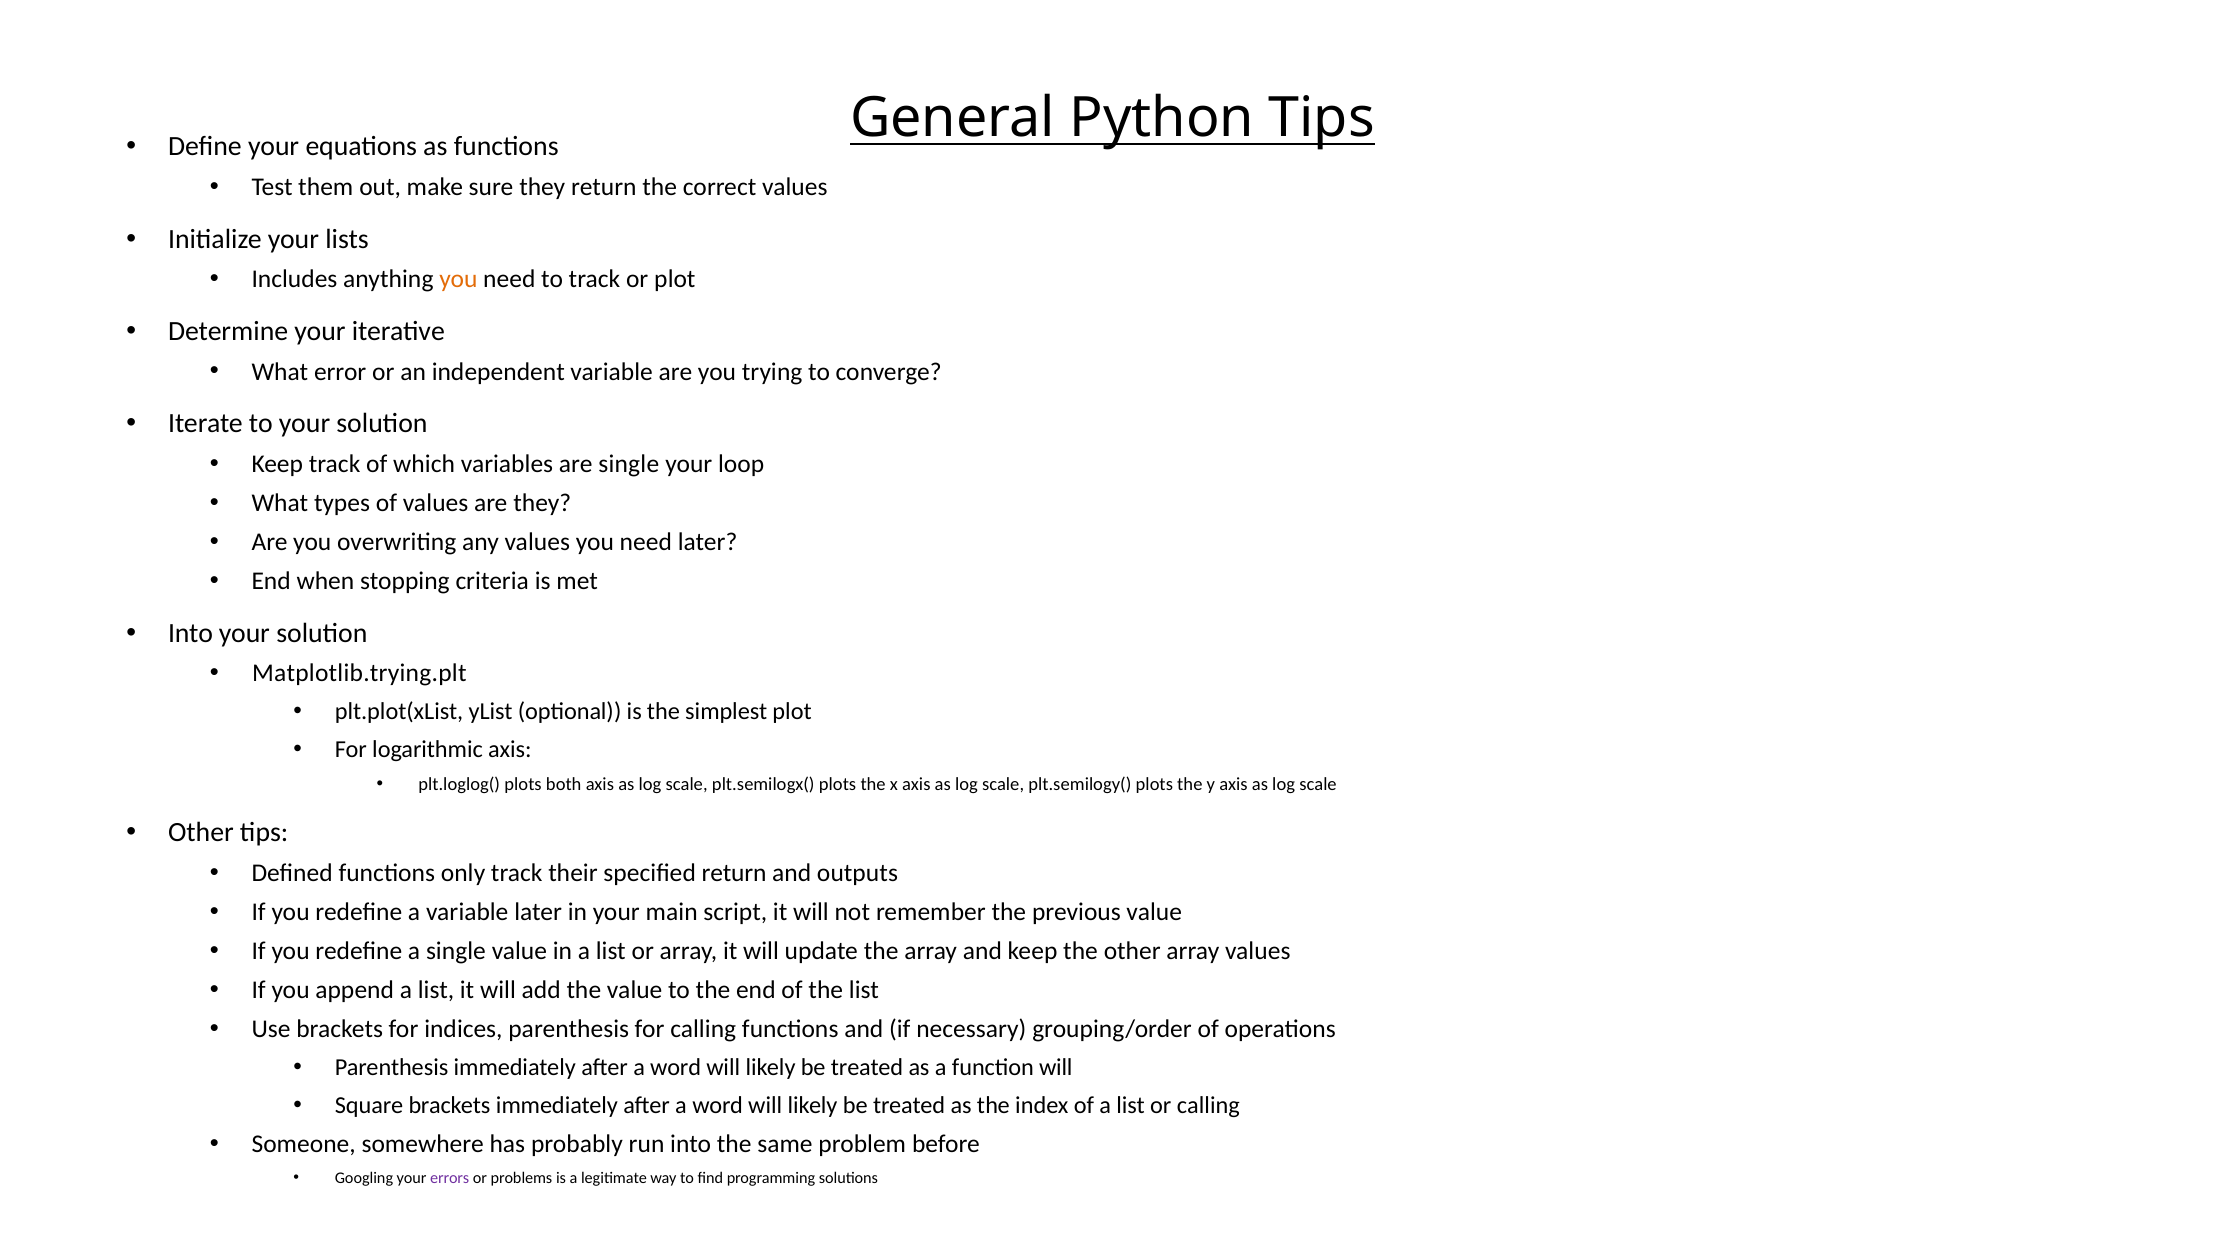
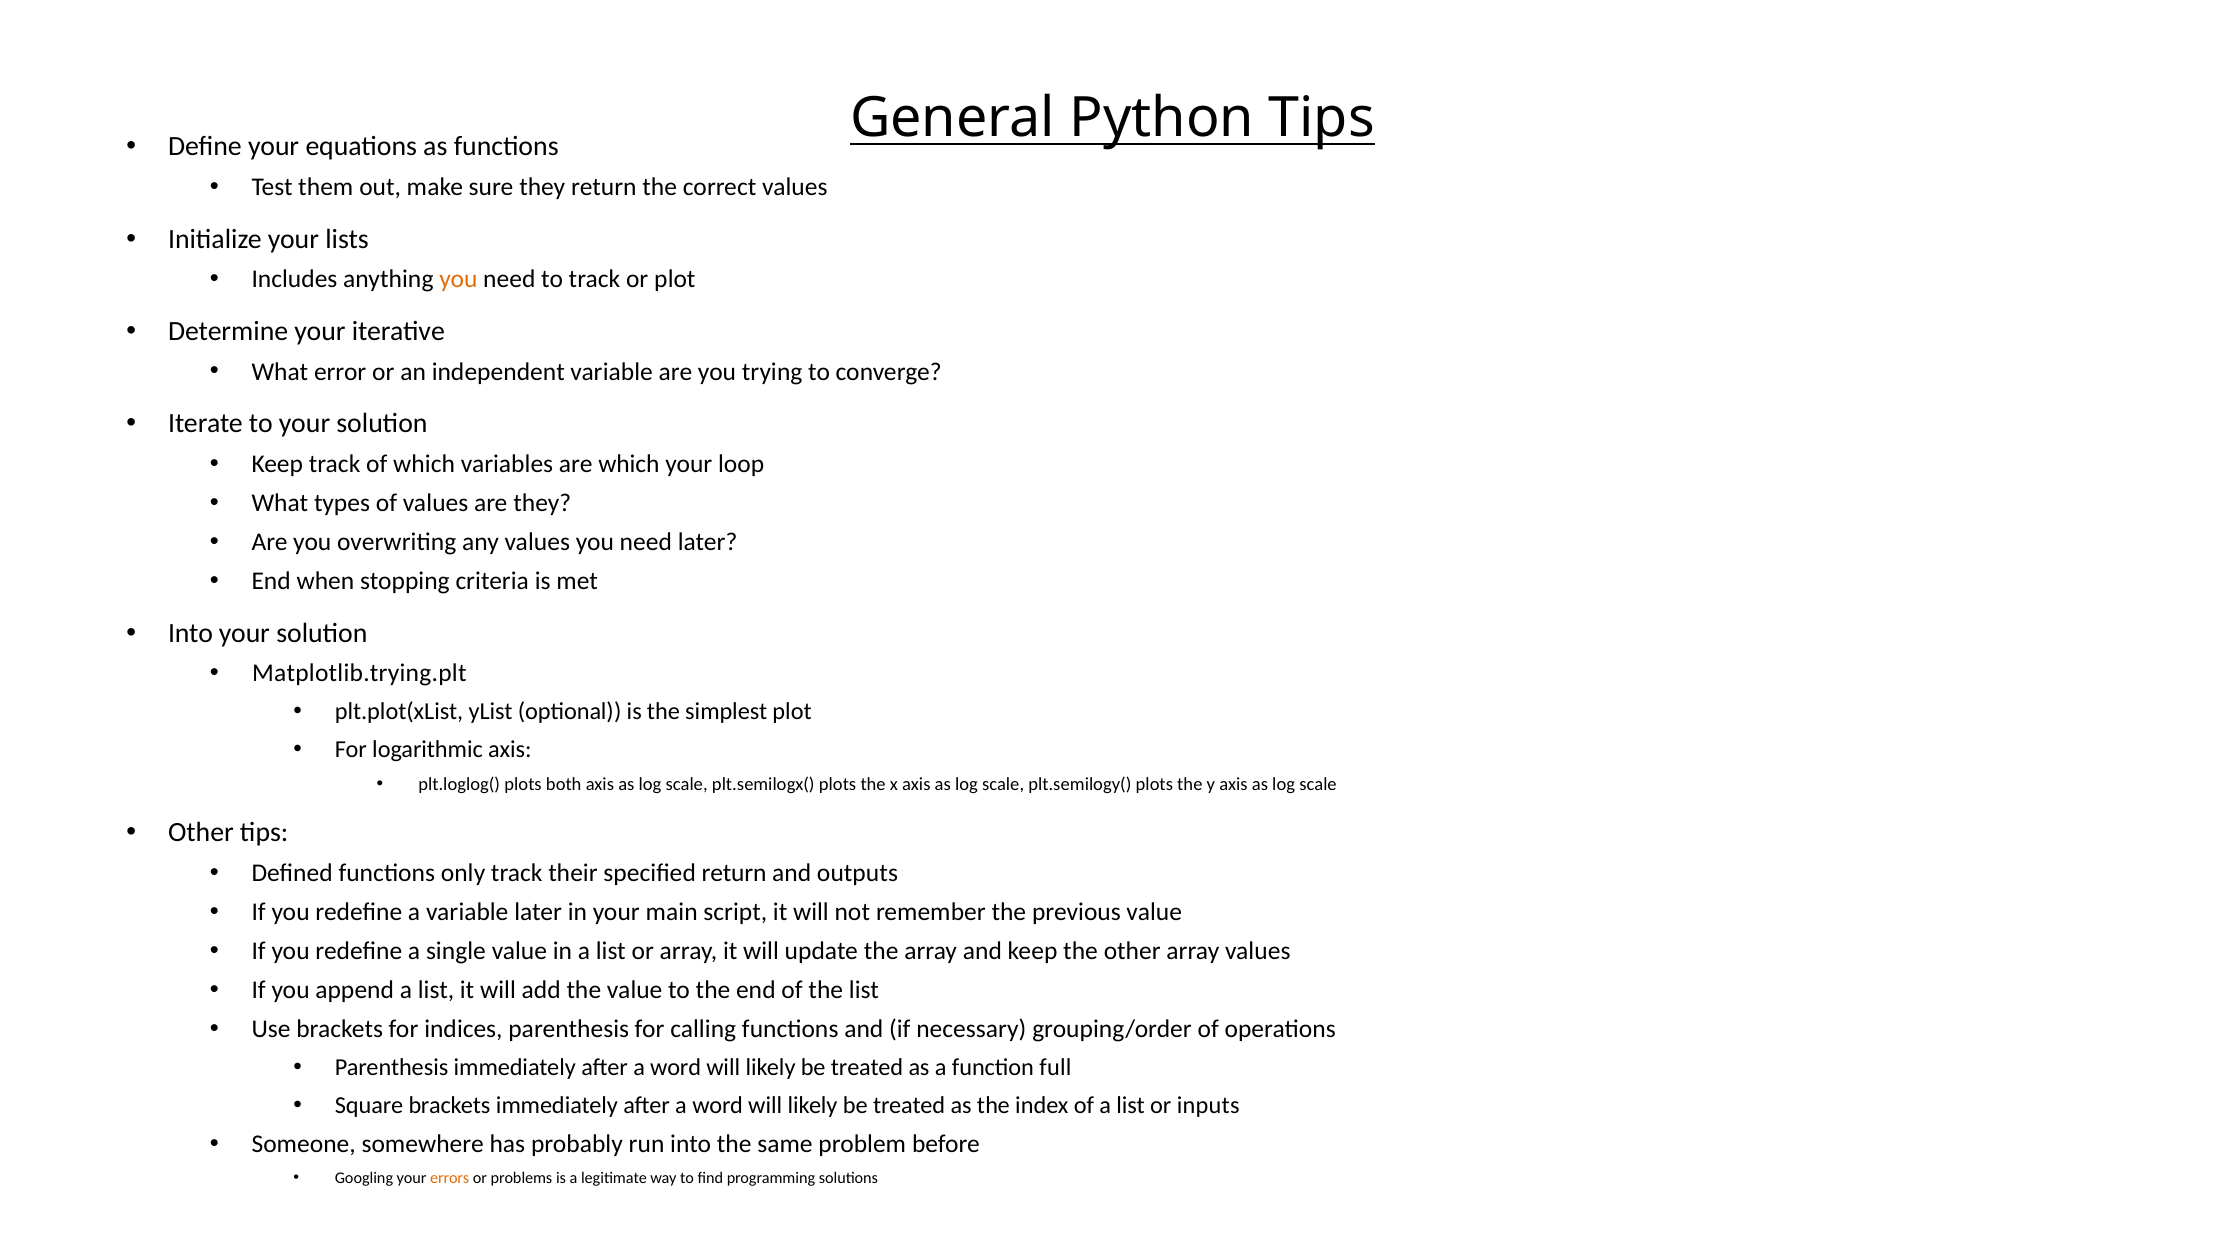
are single: single -> which (629, 464)
function will: will -> full (1056, 1068)
or calling: calling -> inputs (1208, 1106)
errors colour: purple -> orange (450, 1178)
